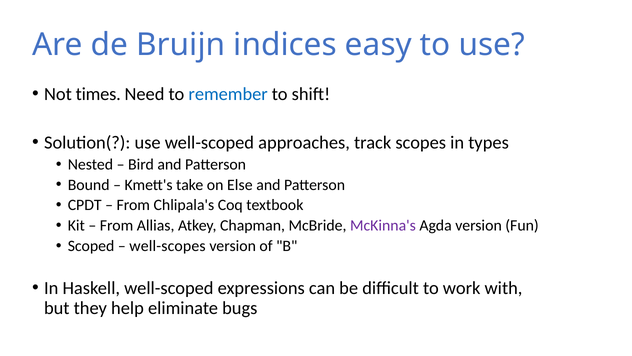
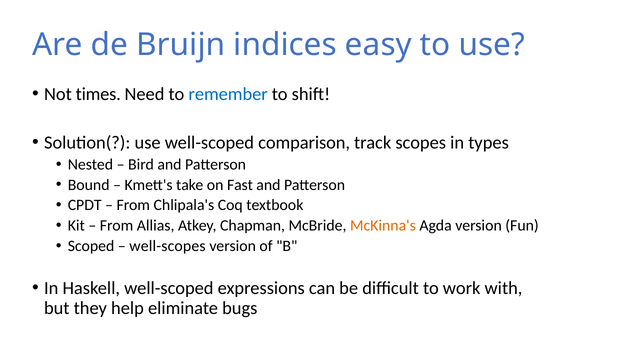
approaches: approaches -> comparison (304, 142)
Else: Else -> Fast (240, 185)
McKinna's colour: purple -> orange (383, 225)
